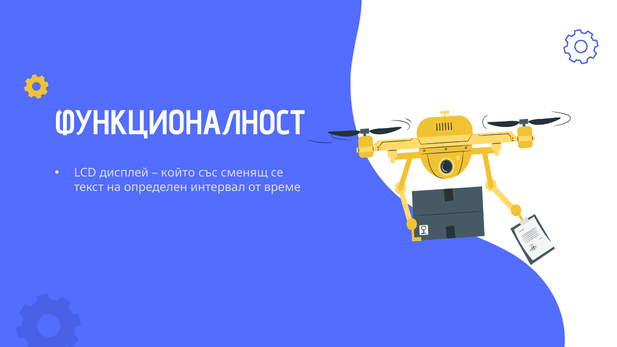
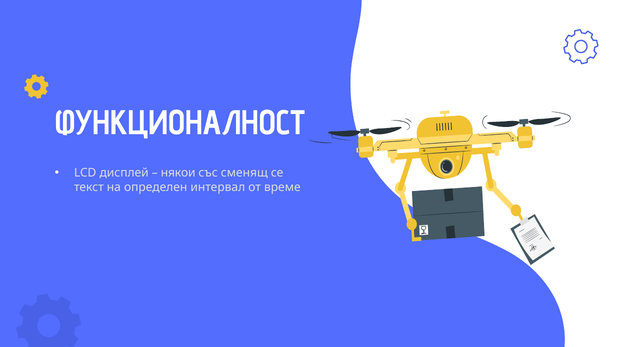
който: който -> някои (178, 173)
